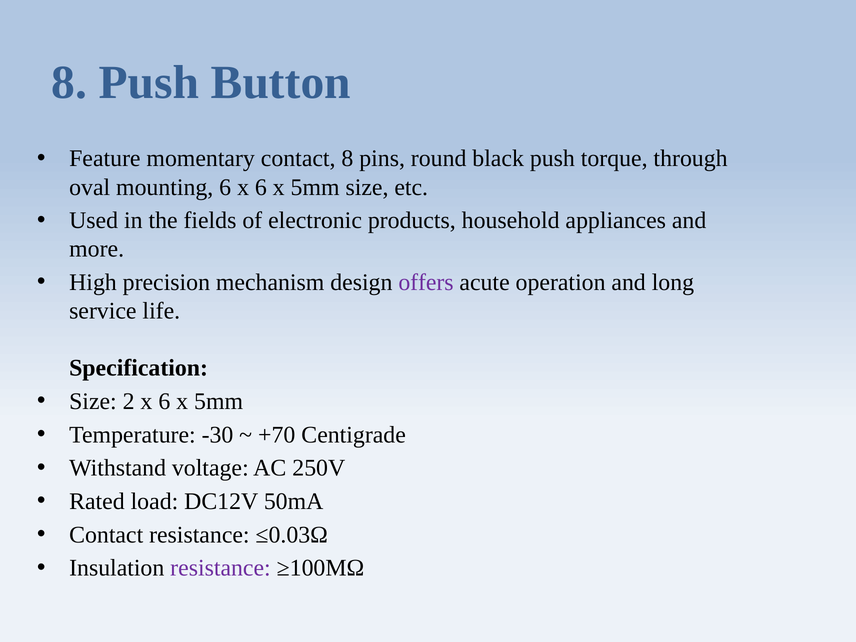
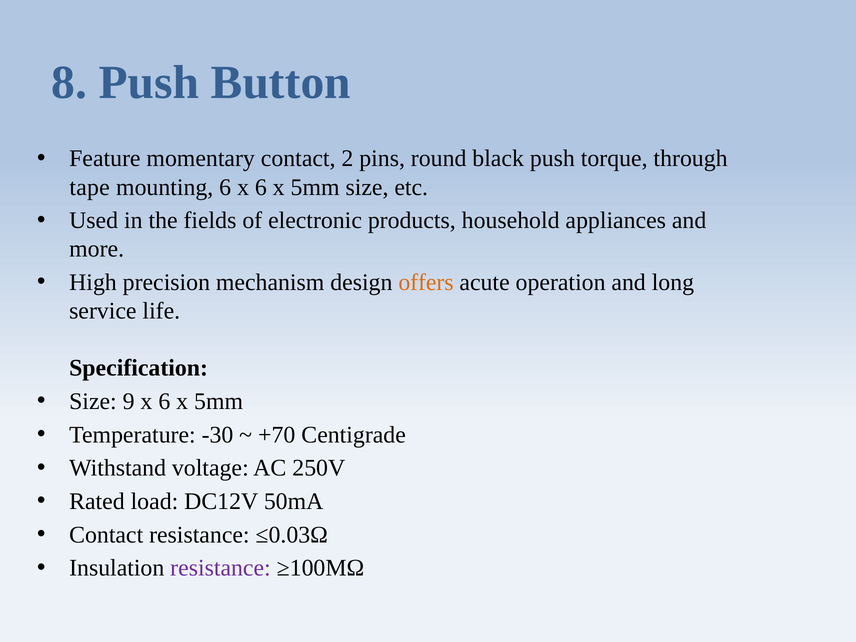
contact 8: 8 -> 2 (347, 159)
oval: oval -> tape (90, 187)
offers colour: purple -> orange (426, 282)
2: 2 -> 9 (129, 401)
